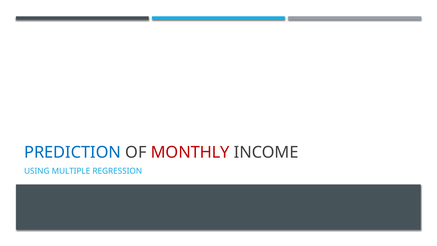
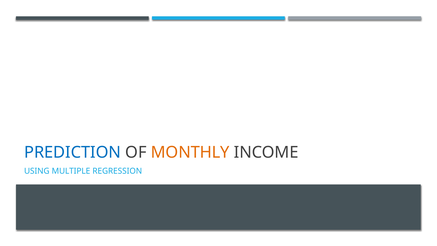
MONTHLY colour: red -> orange (190, 152)
